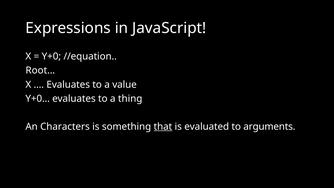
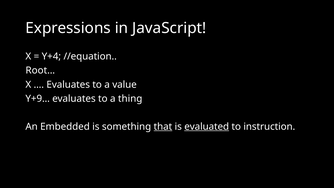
Y+0: Y+0 -> Y+4 (51, 56)
Y+0…: Y+0… -> Y+9… (38, 98)
Characters: Characters -> Embedded (65, 126)
evaluated underline: none -> present (207, 126)
arguments: arguments -> instruction (269, 126)
